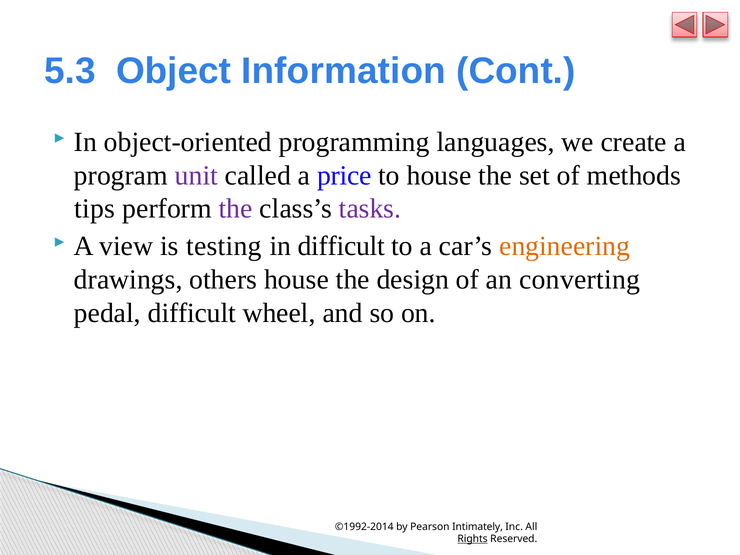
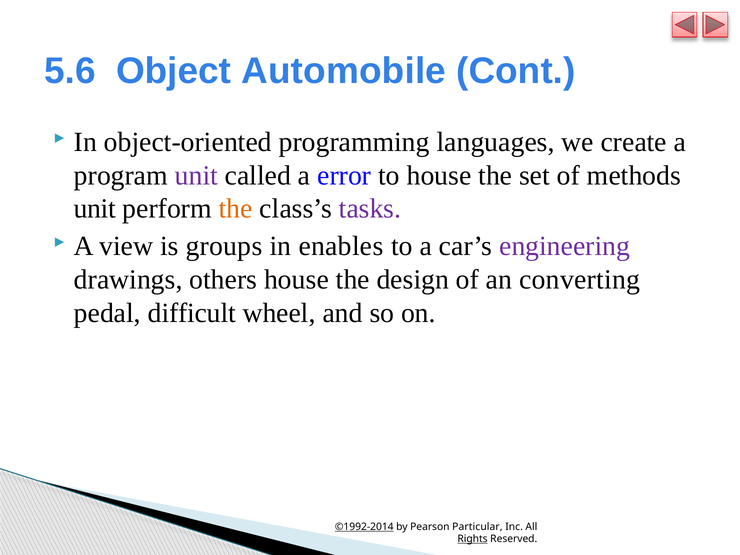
5.3: 5.3 -> 5.6 (70, 71)
Information: Information -> Automobile (344, 71)
price: price -> error (344, 175)
tips: tips -> unit (95, 209)
the colour: purple -> orange (236, 209)
testing: testing -> groups (224, 246)
in difficult: difficult -> enables (341, 246)
engineering colour: orange -> purple (565, 246)
©1992-2014 underline: none -> present (364, 527)
Intimately: Intimately -> Particular (477, 527)
